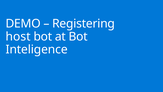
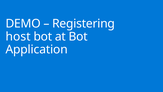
Inteligence: Inteligence -> Application (37, 49)
